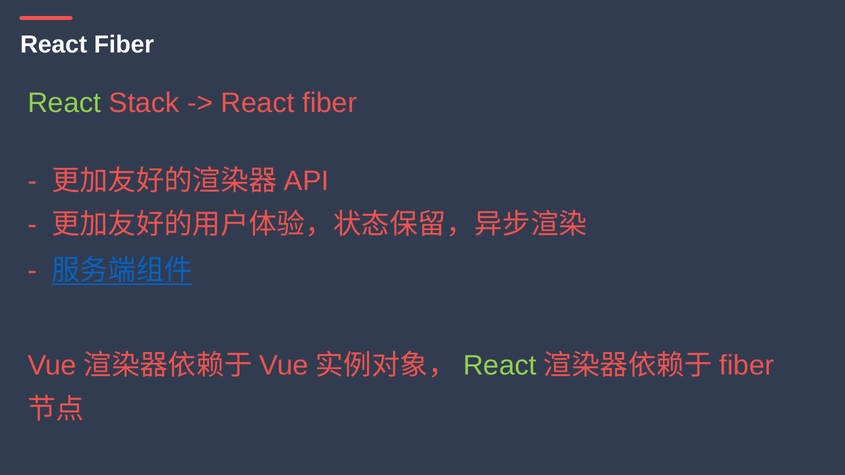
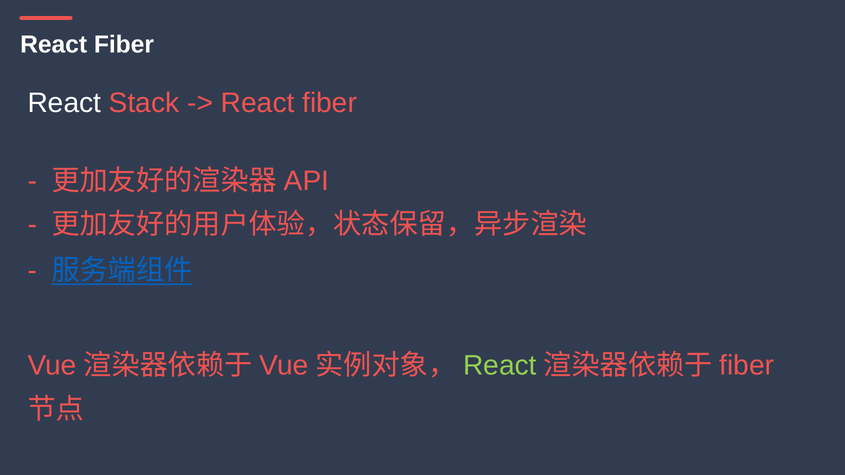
React colour: light green -> white (64, 103)
